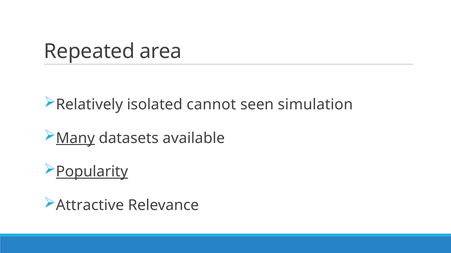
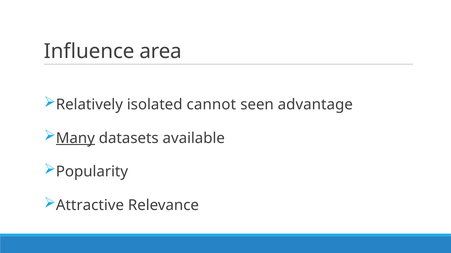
Repeated: Repeated -> Influence (89, 52)
simulation: simulation -> advantage (315, 105)
Popularity underline: present -> none (92, 172)
